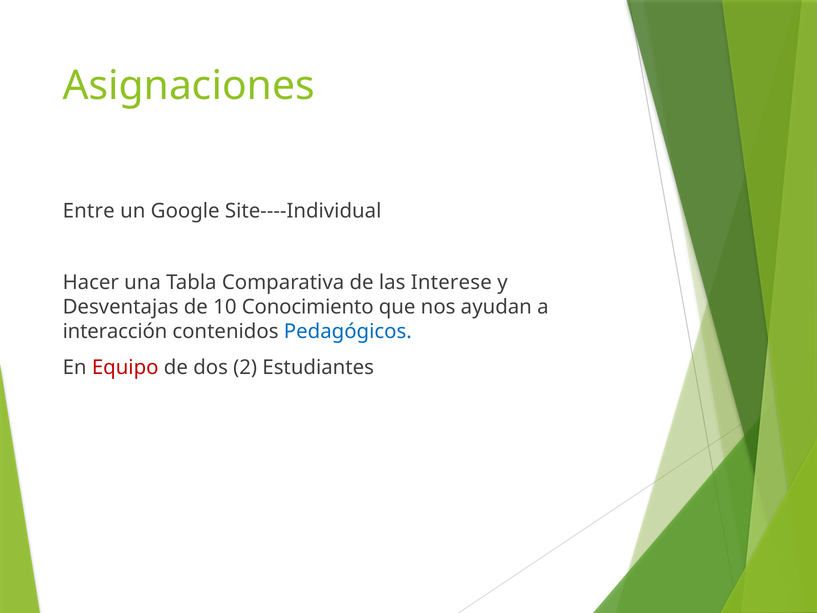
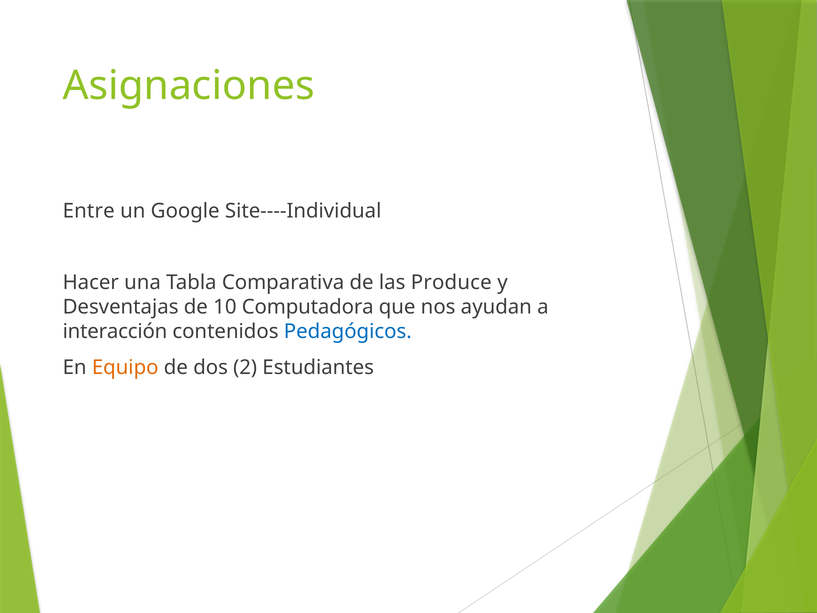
Interese: Interese -> Produce (451, 283)
Conocimiento: Conocimiento -> Computadora (308, 307)
Equipo colour: red -> orange (125, 367)
